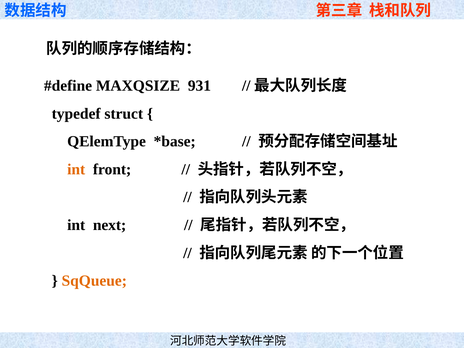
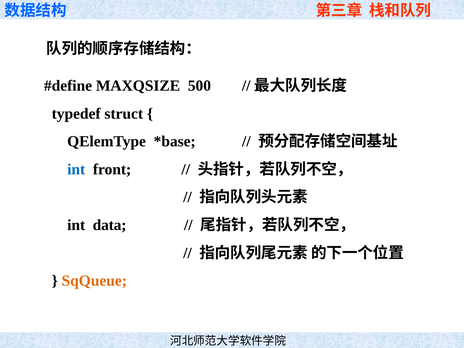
931: 931 -> 500 (199, 86)
int colour: orange -> blue (76, 169)
next: next -> data (110, 225)
